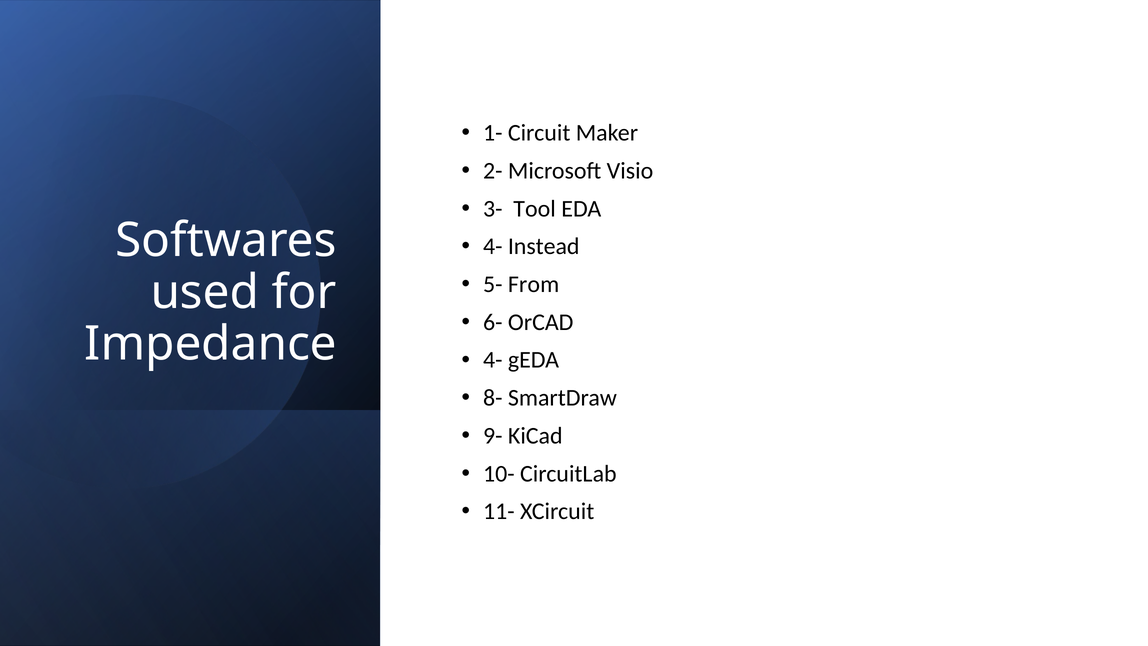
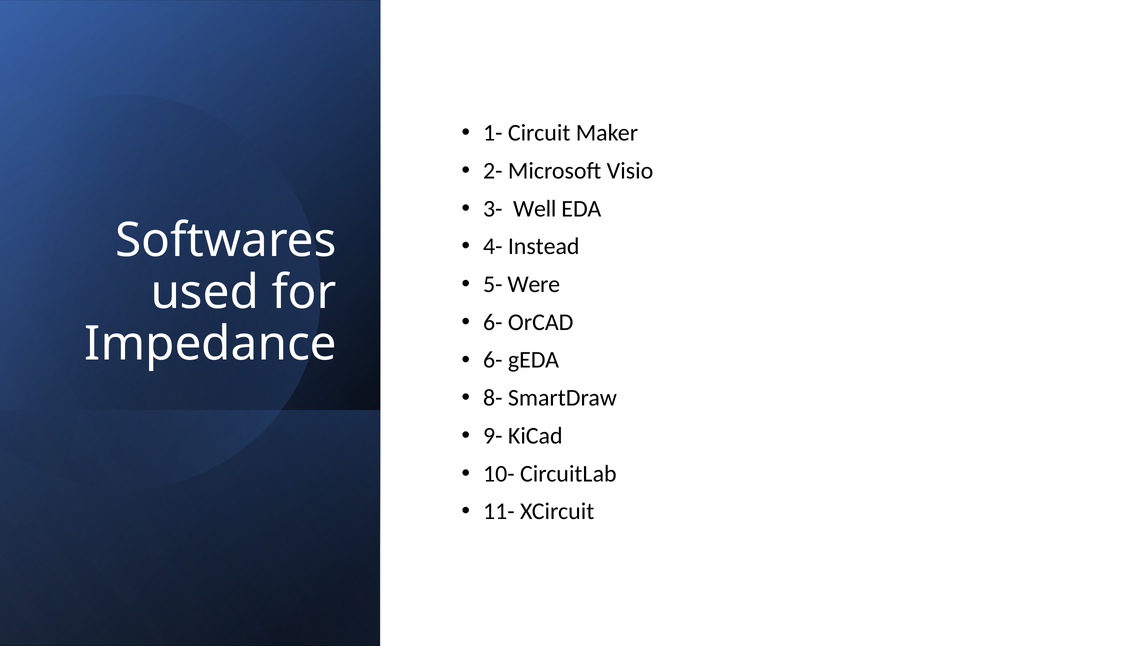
Tool: Tool -> Well (535, 209)
From: From -> Were (534, 284)
4-: 4- -> 6- (493, 360)
